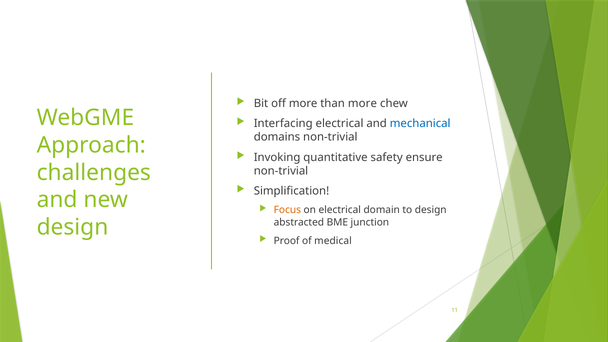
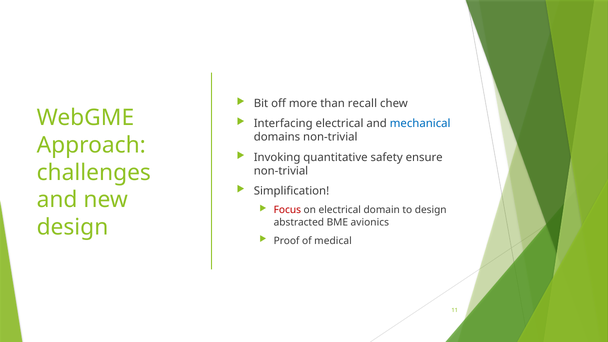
than more: more -> recall (362, 104)
Focus colour: orange -> red (287, 210)
junction: junction -> avionics (370, 222)
